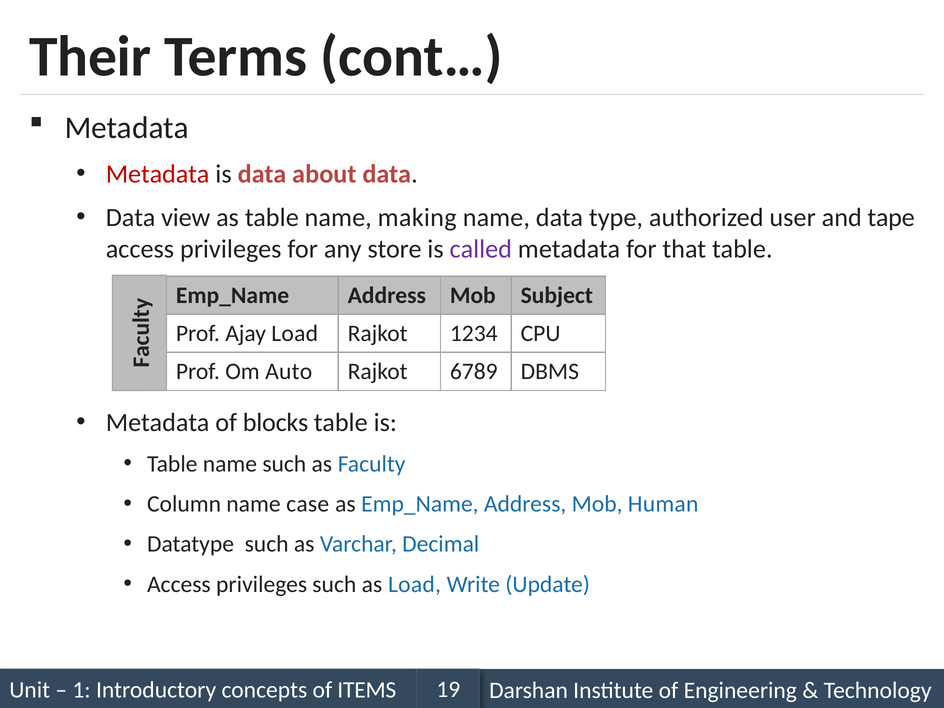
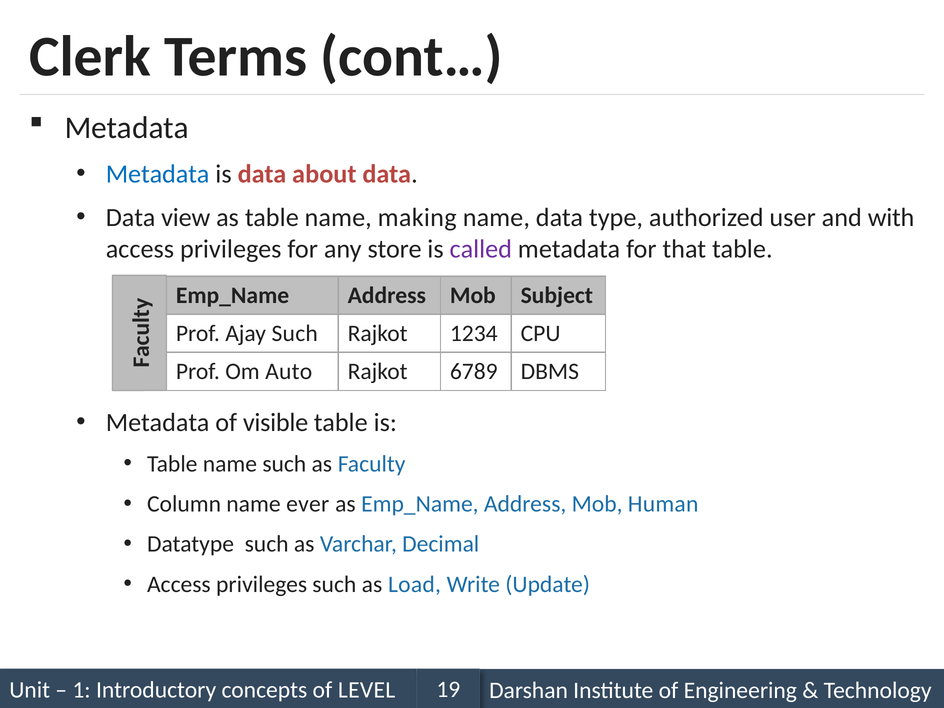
Their: Their -> Clerk (90, 57)
Metadata colour: red -> blue (158, 174)
tape: tape -> with (891, 218)
Ajay Load: Load -> Such (295, 333)
blocks: blocks -> visible (276, 422)
case: case -> ever (308, 504)
ITEMS: ITEMS -> LEVEL (367, 690)
